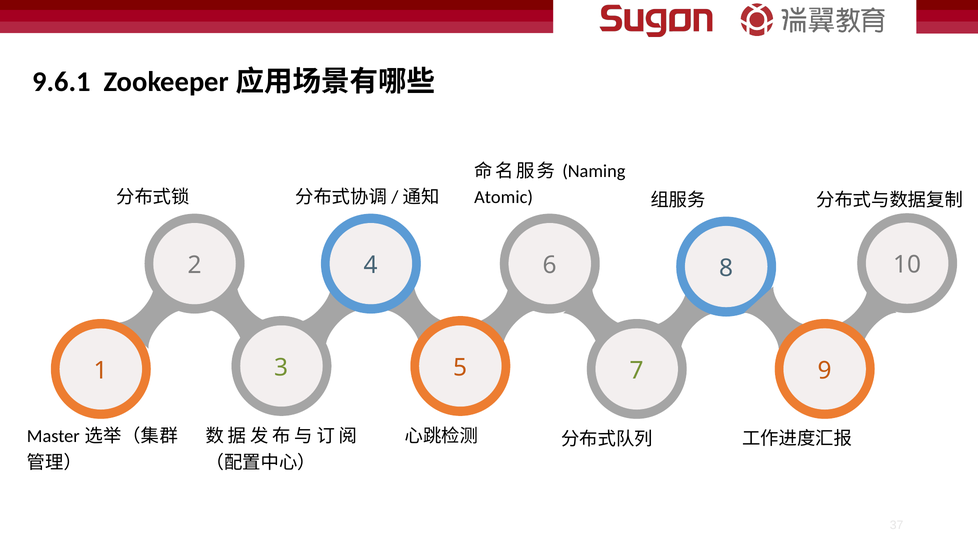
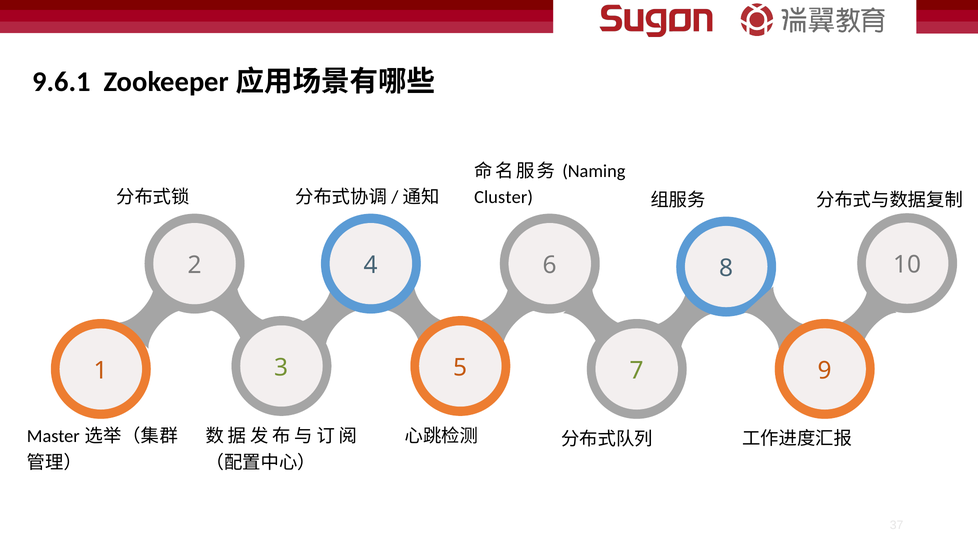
Atomic: Atomic -> Cluster (504, 197)
